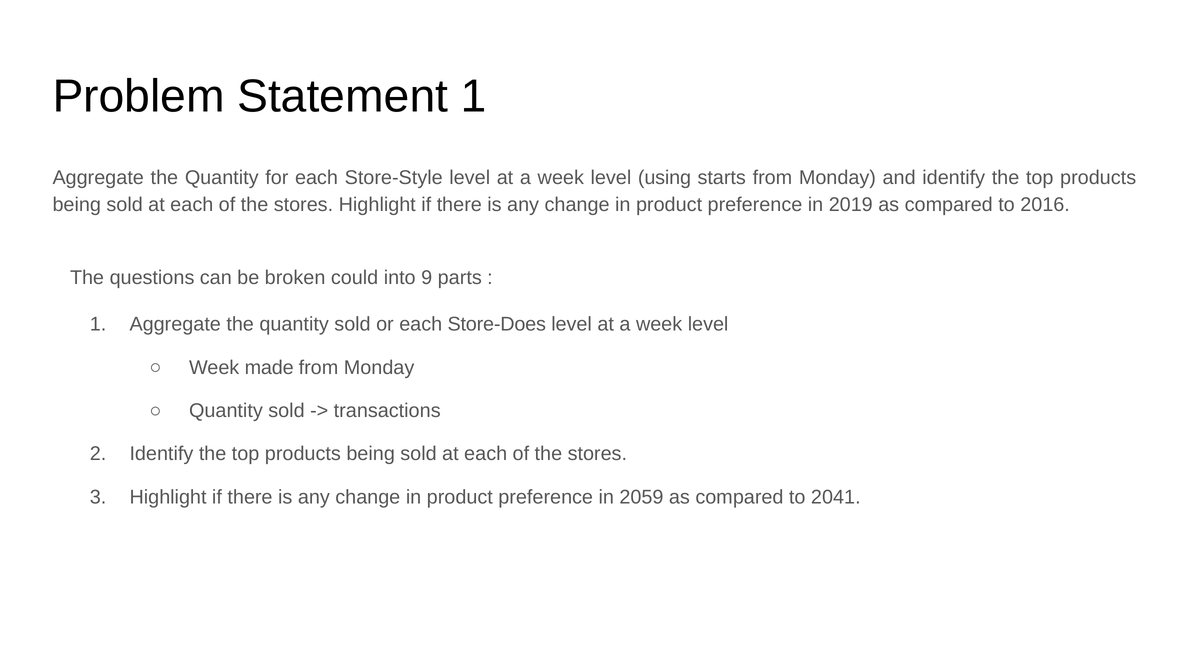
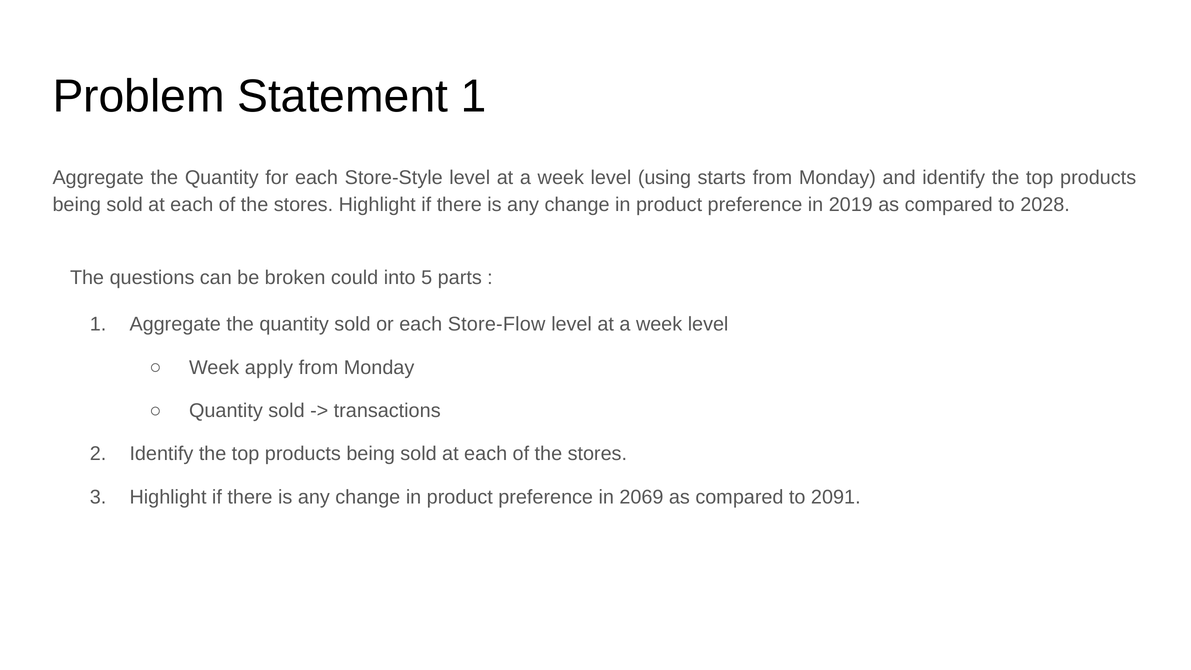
2016: 2016 -> 2028 (1045, 205)
9: 9 -> 5 (427, 278)
Store-Does: Store-Does -> Store-Flow (497, 324)
made: made -> apply (269, 367)
2059: 2059 -> 2069 (641, 497)
2041: 2041 -> 2091 (836, 497)
